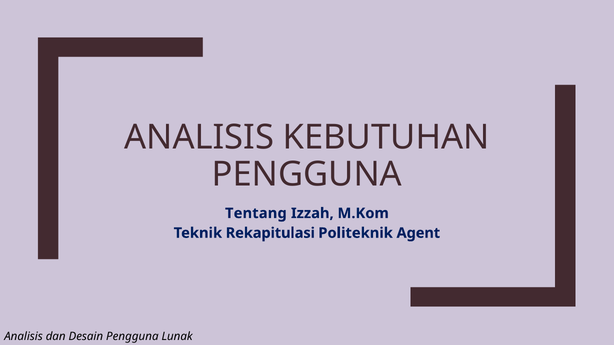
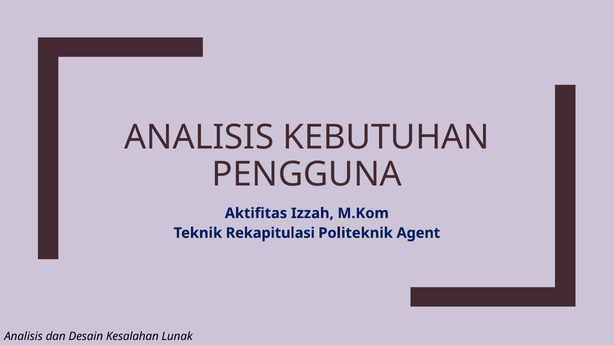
Tentang: Tentang -> Aktifitas (256, 214)
Desain Pengguna: Pengguna -> Kesalahan (132, 337)
